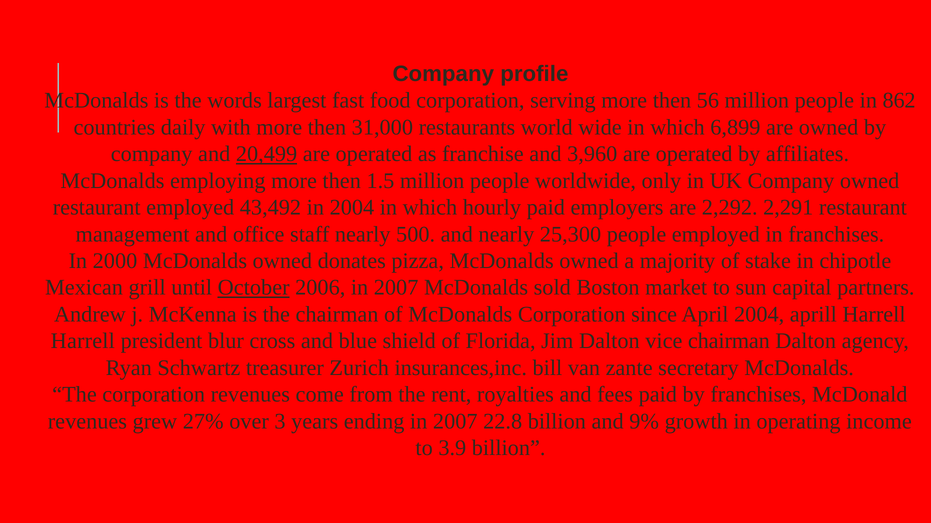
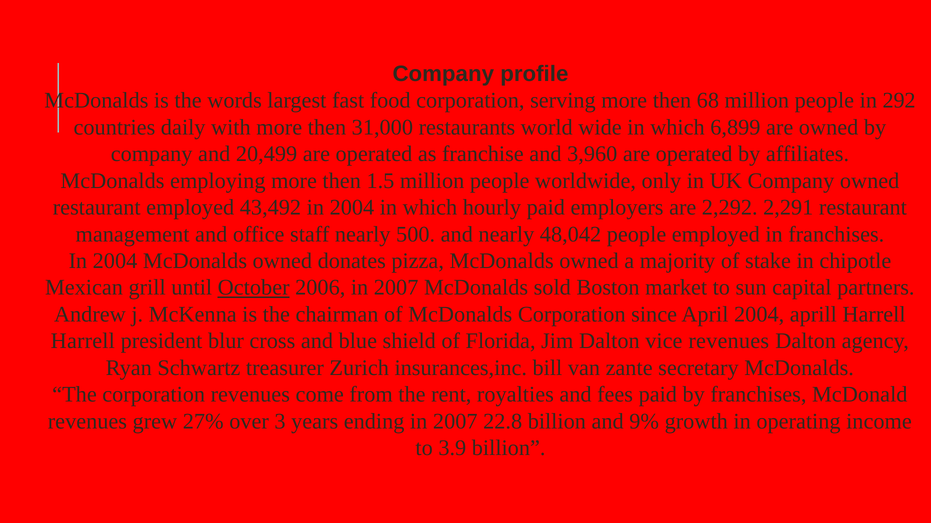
56: 56 -> 68 (708, 101)
862: 862 -> 292 (899, 101)
20,499 underline: present -> none (267, 154)
25,300: 25,300 -> 48,042 (571, 234)
2000: 2000 -> 2004 (115, 261)
vice chairman: chairman -> revenues (729, 341)
